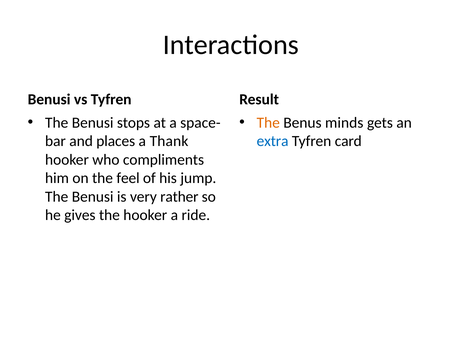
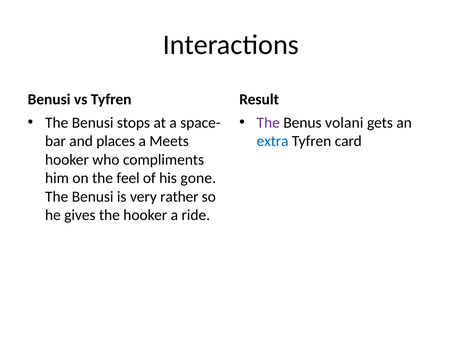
The colour: orange -> purple (268, 123)
minds: minds -> volani (344, 123)
Thank: Thank -> Meets (169, 141)
jump: jump -> gone (198, 178)
